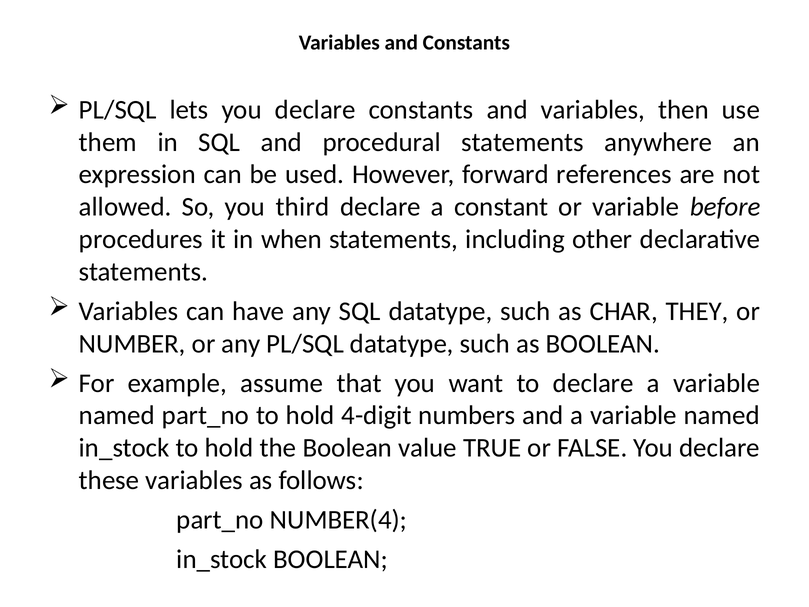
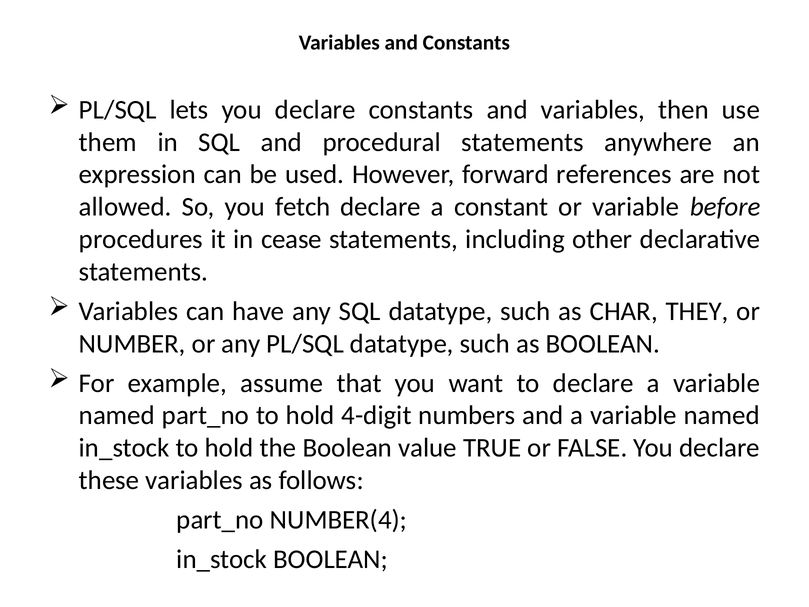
third: third -> fetch (303, 207)
when: when -> cease (291, 239)
